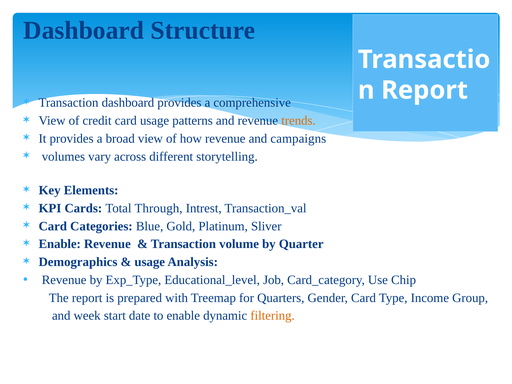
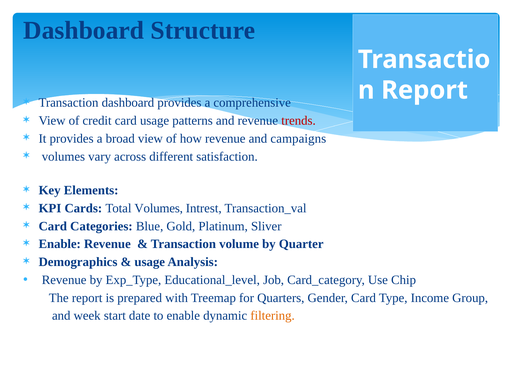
trends colour: orange -> red (299, 121)
storytelling: storytelling -> satisfaction (227, 156)
Total Through: Through -> Volumes (159, 208)
